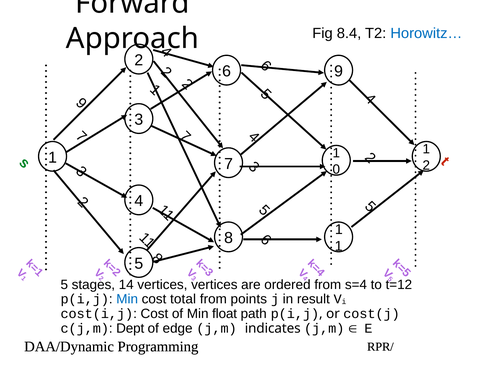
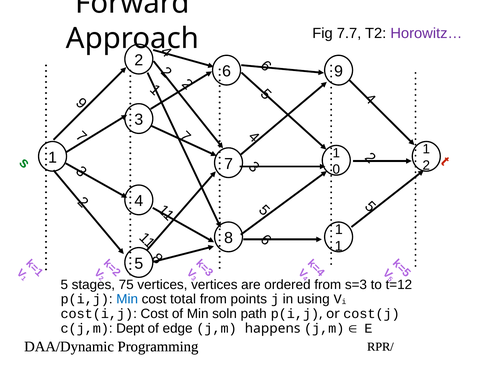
8.4: 8.4 -> 7.7 (349, 33)
Horowitz… colour: blue -> purple (426, 33)
14: 14 -> 75 (126, 285)
s=4: s=4 -> s=3 (356, 285)
result: result -> using (313, 300)
float: float -> soln (225, 314)
indicates: indicates -> happens (273, 329)
